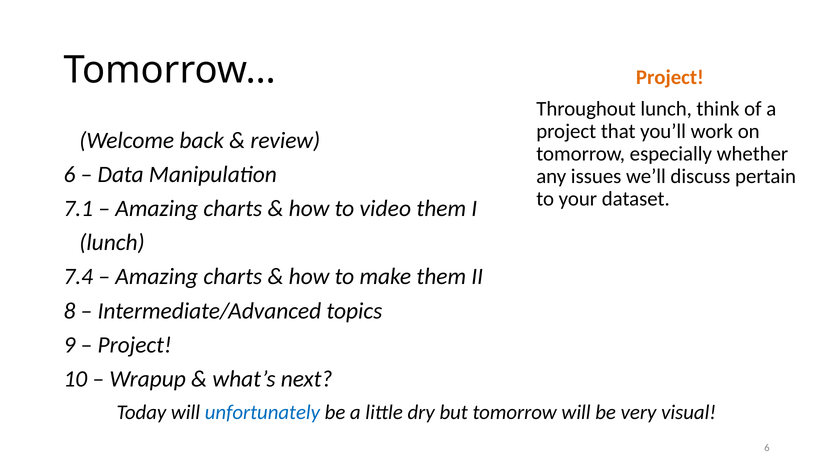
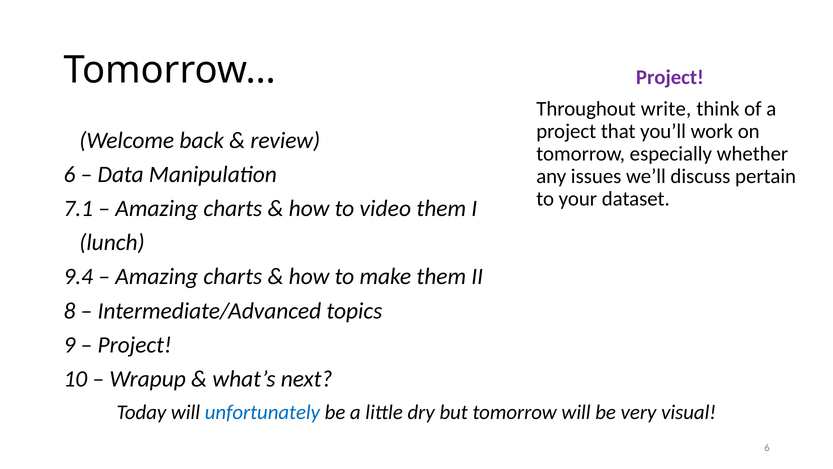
Project colour: orange -> purple (670, 77)
Throughout lunch: lunch -> write (666, 109)
7.4: 7.4 -> 9.4 (78, 276)
